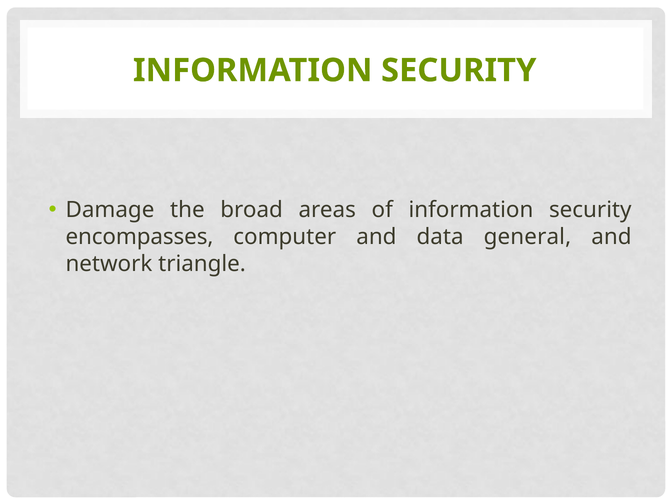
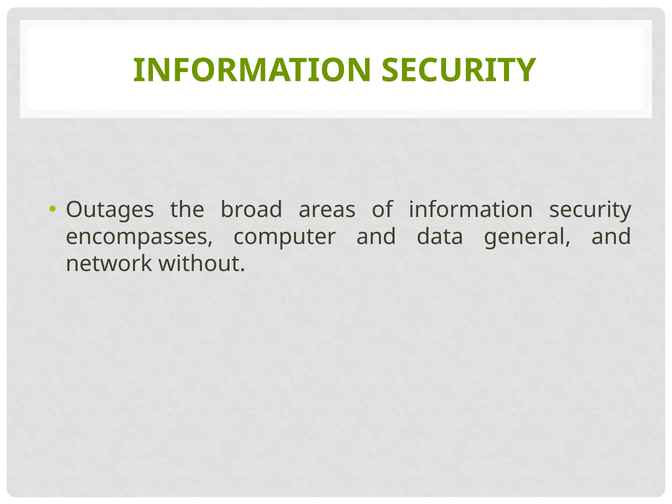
Damage: Damage -> Outages (110, 210)
triangle: triangle -> without (202, 264)
